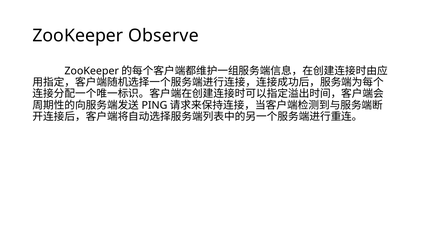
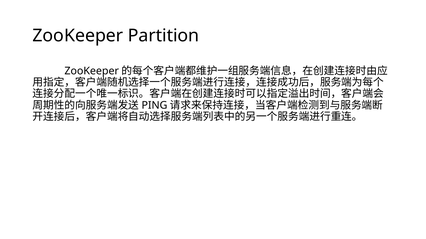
Observe: Observe -> Partition (164, 36)
